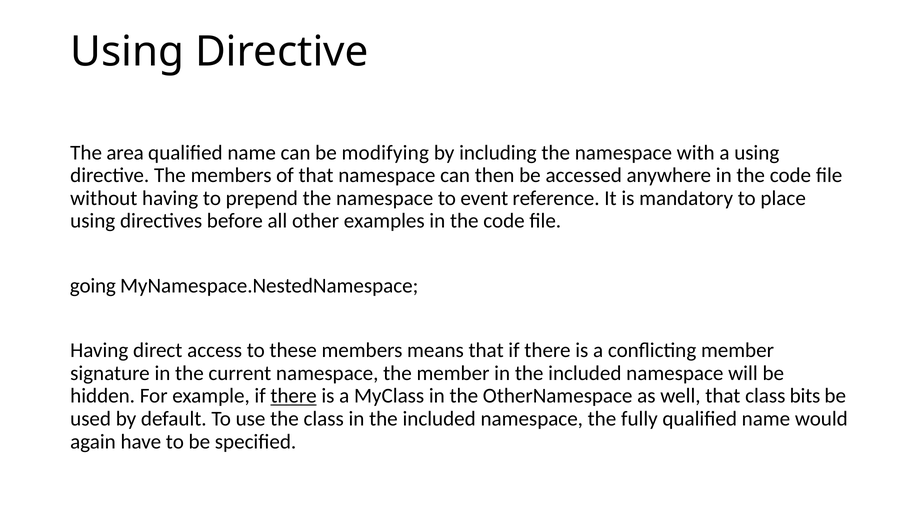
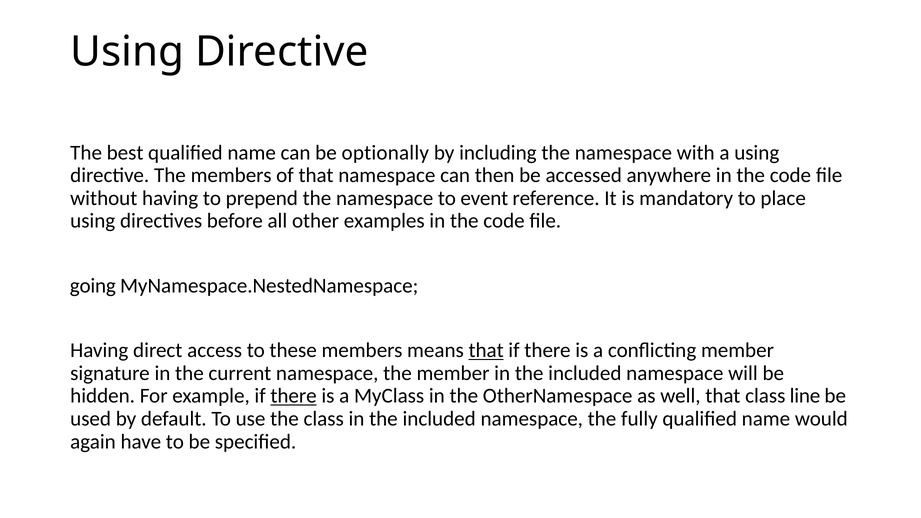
area: area -> best (125, 153)
modifying: modifying -> optionally (385, 153)
that underline: none -> present (486, 350)
bits: bits -> line (805, 396)
